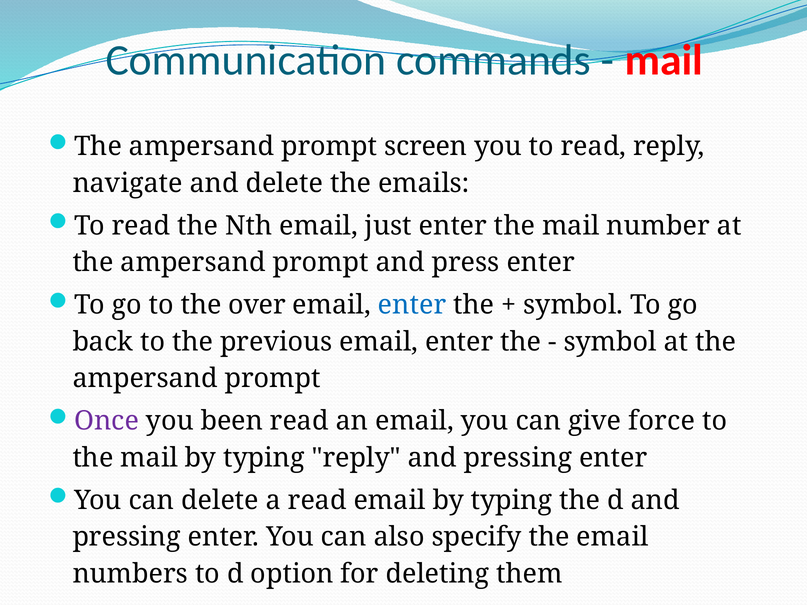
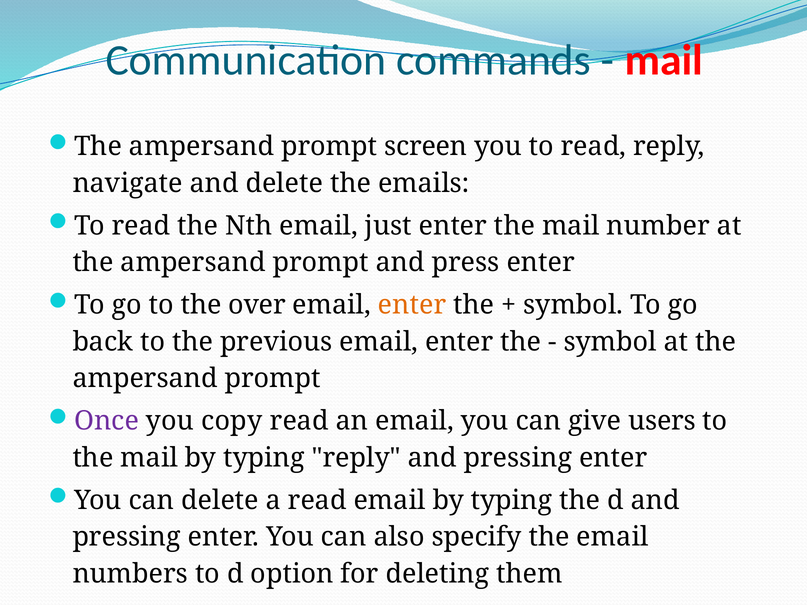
enter colour: blue -> orange (412, 305)
been: been -> copy (232, 421)
force: force -> users (662, 421)
